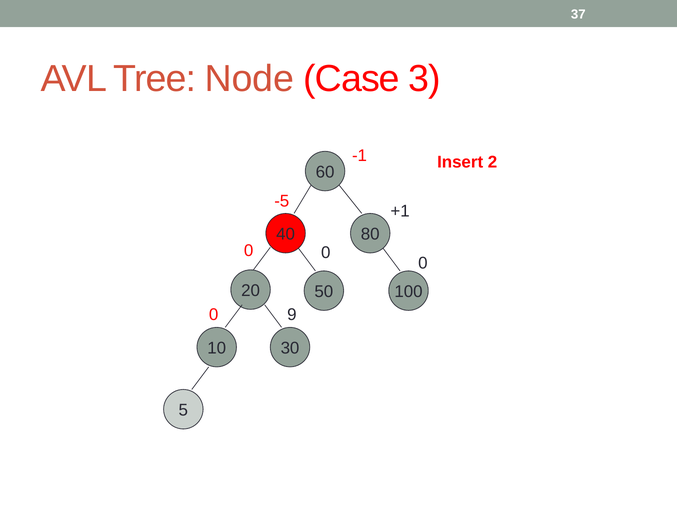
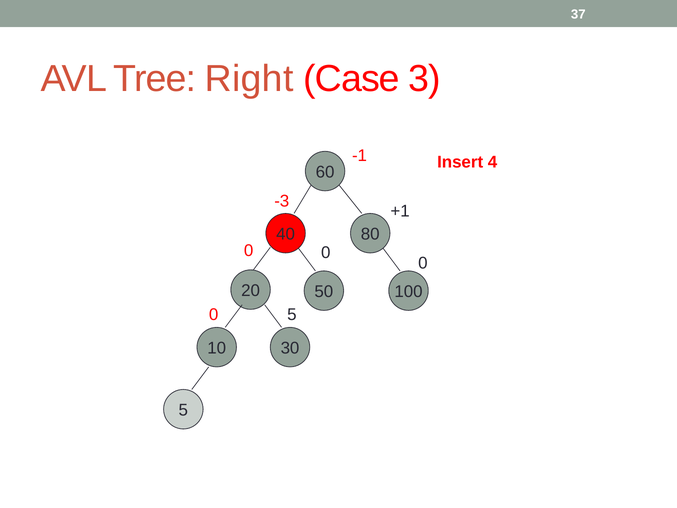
Node: Node -> Right (249, 79)
2: 2 -> 4 (493, 162)
-5: -5 -> -3 (282, 201)
9: 9 -> 5 (292, 315)
